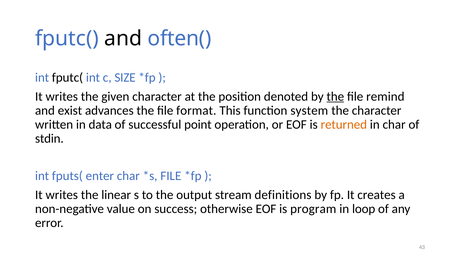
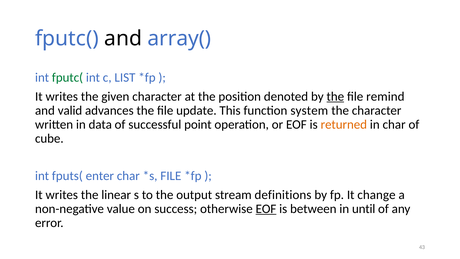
often(: often( -> array( (179, 39)
fputc( colour: black -> green (67, 78)
SIZE: SIZE -> LIST (125, 78)
exist: exist -> valid (70, 110)
format: format -> update (196, 110)
stdin: stdin -> cube (49, 138)
creates: creates -> change (376, 195)
EOF underline: none -> present (266, 209)
program: program -> between (313, 209)
loop: loop -> until (364, 209)
